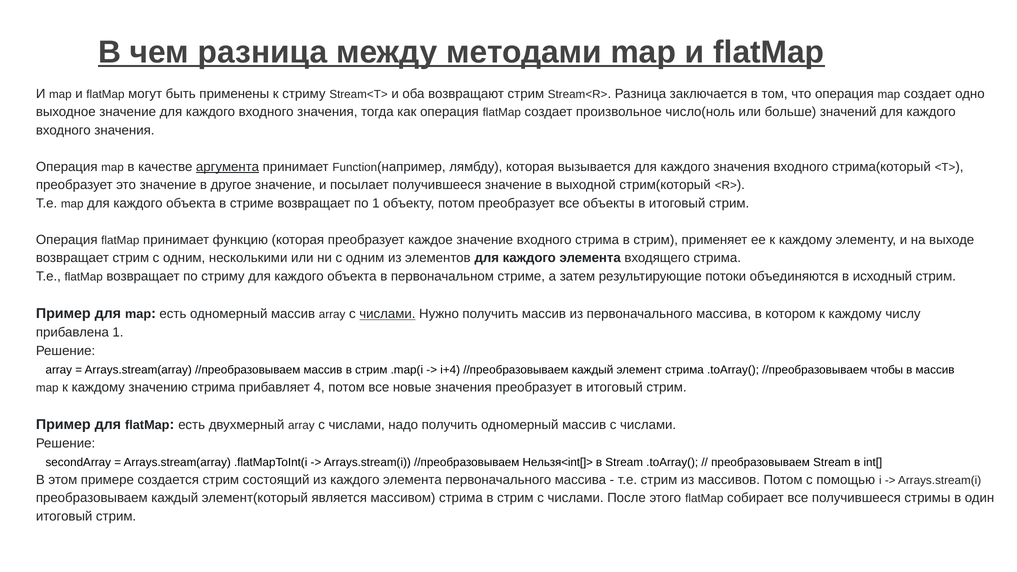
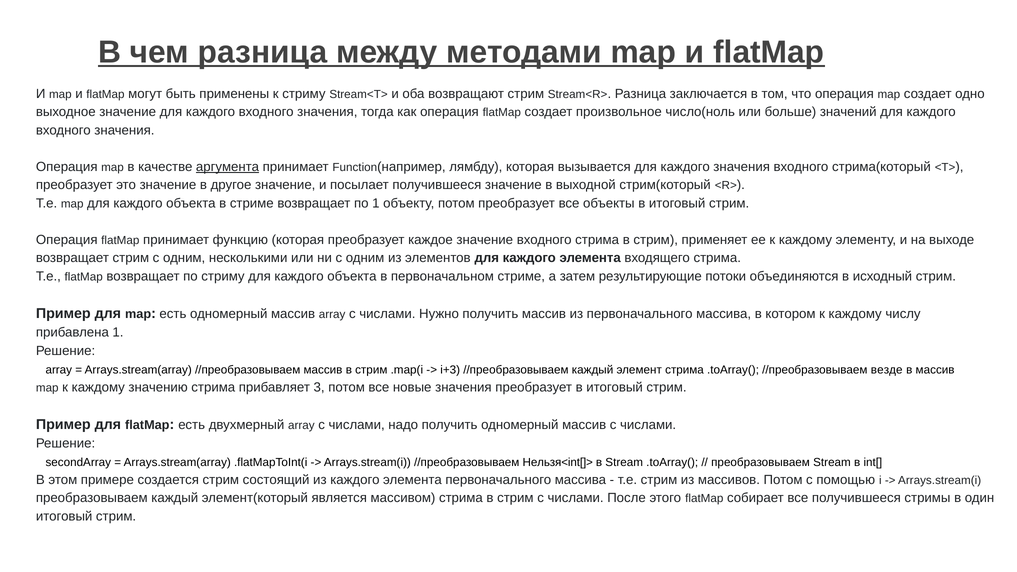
числами underline: present -> none (387, 314)
i+4: i+4 -> i+3 (450, 370)
чтобы: чтобы -> везде (887, 370)
4: 4 -> 3 (319, 387)
